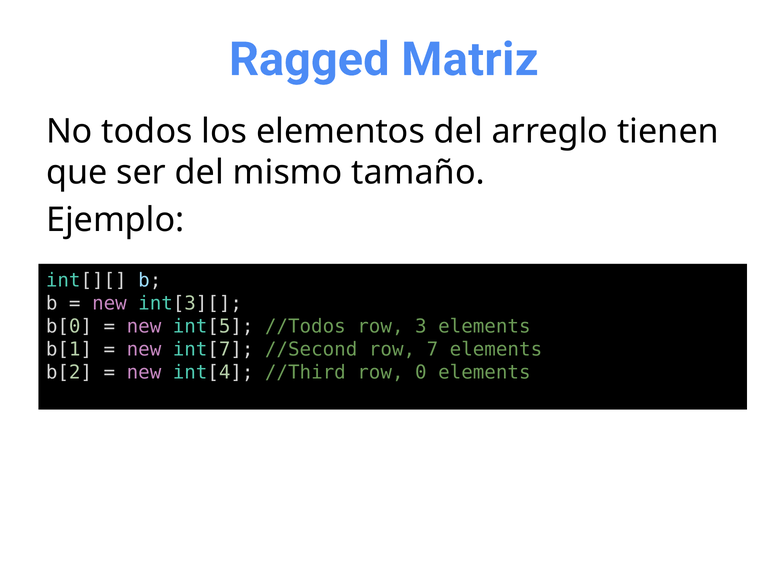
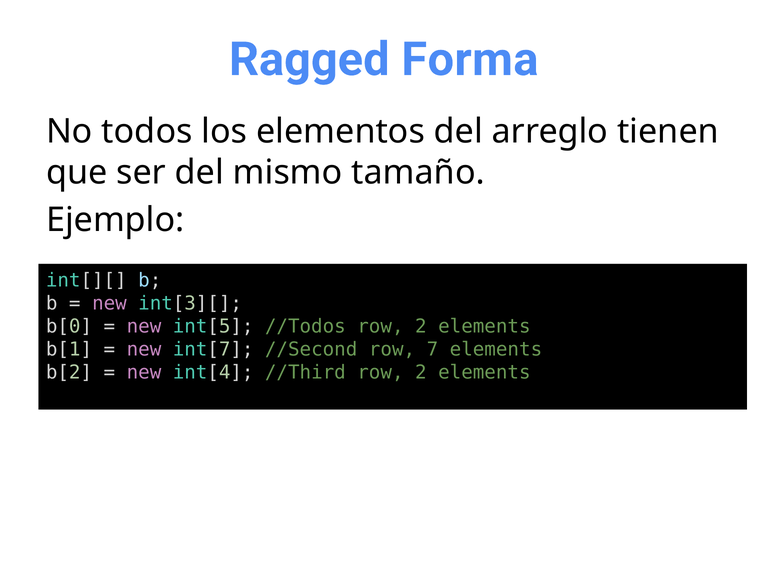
Matriz: Matriz -> Forma (470, 60)
3: 3 -> 2 (421, 326)
//Third row 0: 0 -> 2 (421, 373)
